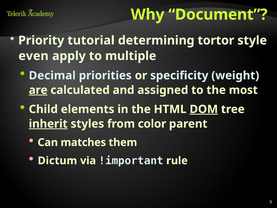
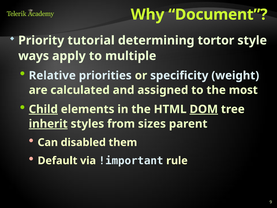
even: even -> ways (34, 56)
Decimal: Decimal -> Relative (52, 75)
are underline: present -> none (38, 90)
Child underline: none -> present (43, 109)
color: color -> sizes (152, 124)
matches: matches -> disabled (83, 142)
Dictum: Dictum -> Default (57, 160)
